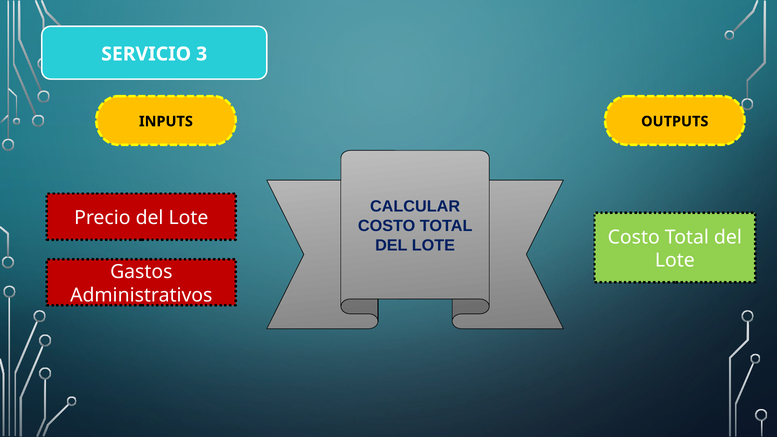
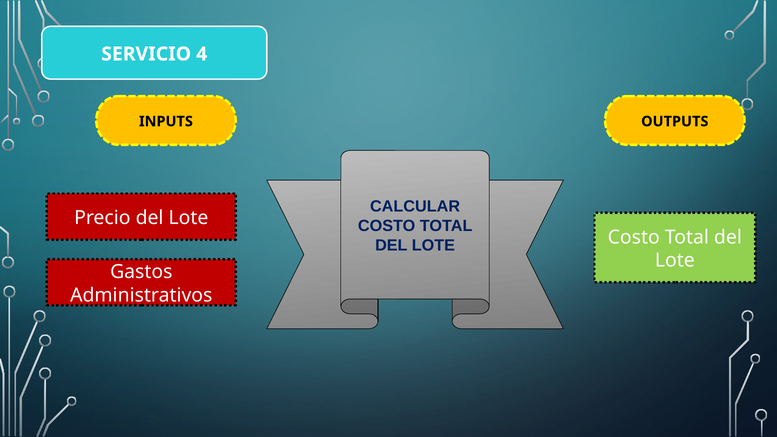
3: 3 -> 4 (202, 54)
